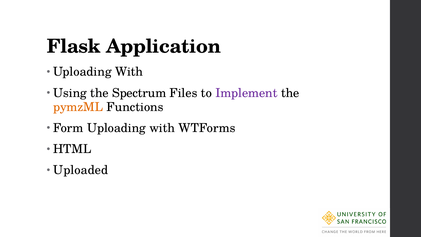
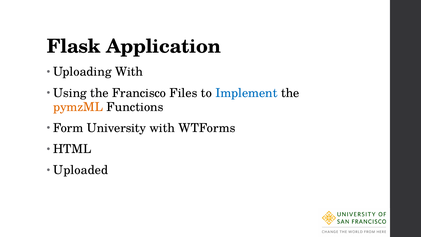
Spectrum: Spectrum -> Francisco (139, 93)
Implement colour: purple -> blue (246, 93)
Form Uploading: Uploading -> University (117, 128)
